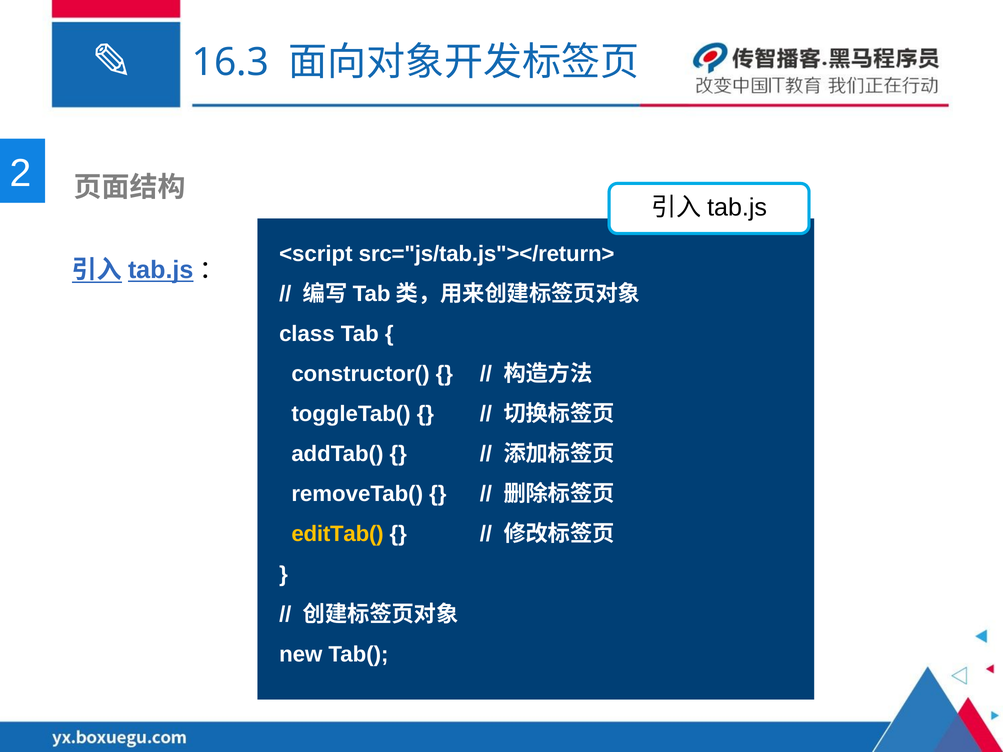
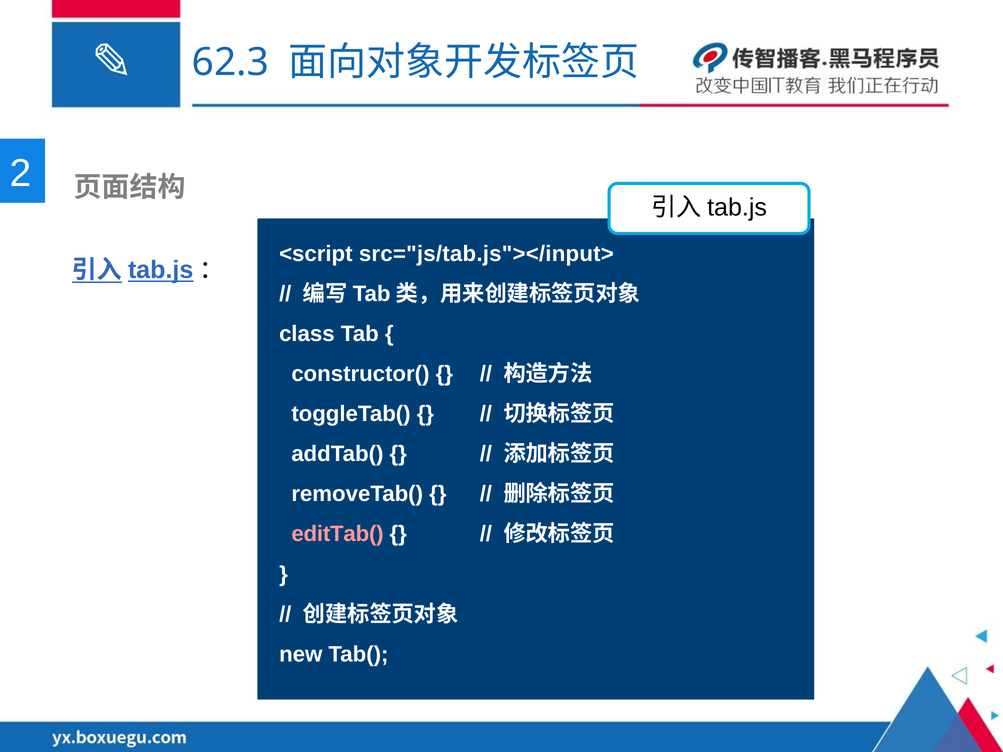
16.3: 16.3 -> 62.3 (230, 62)
src="js/tab.js"></return>: src="js/tab.js"></return> -> src="js/tab.js"></input> (486, 254)
editTab( colour: yellow -> pink (338, 534)
